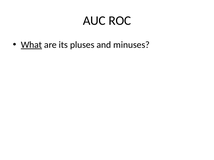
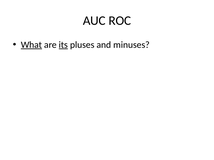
its underline: none -> present (63, 45)
